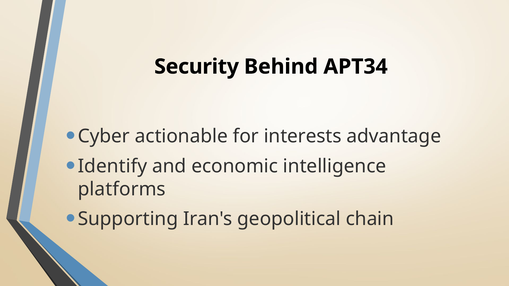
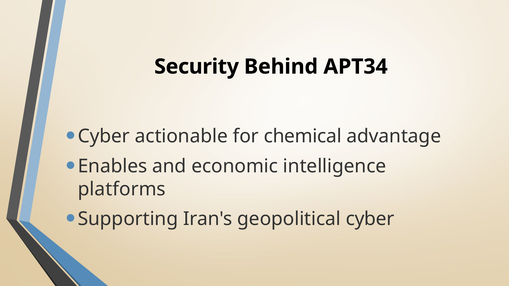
interests: interests -> chemical (303, 137)
Identify: Identify -> Enables (112, 166)
geopolitical chain: chain -> cyber (370, 219)
